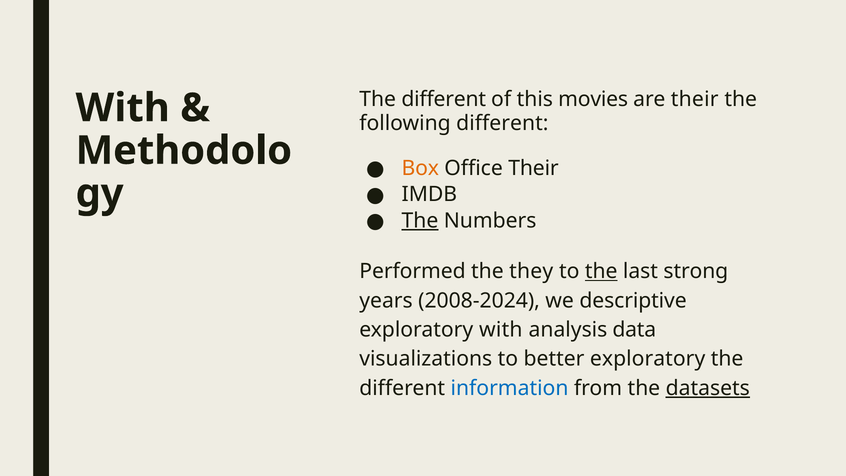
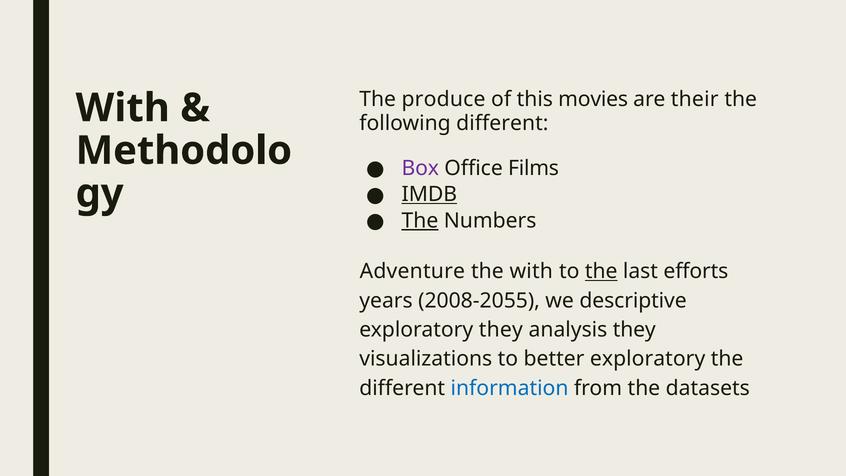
different: different -> produce (443, 99)
Box colour: orange -> purple (420, 168)
Office Their: Their -> Films (534, 168)
IMDB underline: none -> present (429, 194)
Performed: Performed -> Adventure (412, 271)
the they: they -> with (531, 271)
strong: strong -> efforts (696, 271)
2008-2024: 2008-2024 -> 2008-2055 (479, 301)
exploratory with: with -> they (501, 330)
analysis data: data -> they (634, 330)
datasets underline: present -> none (708, 388)
